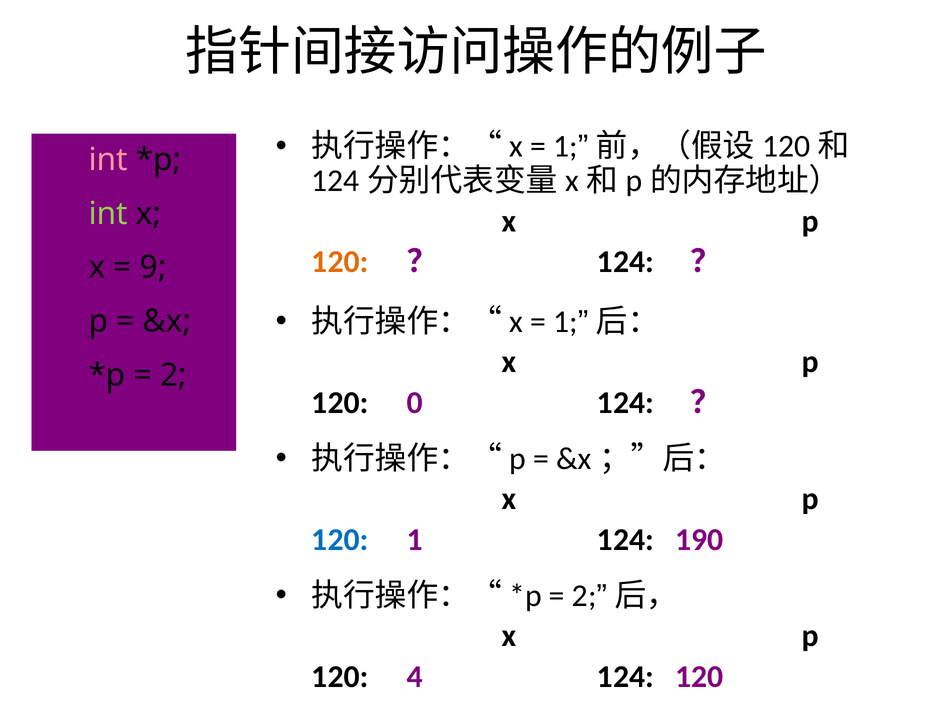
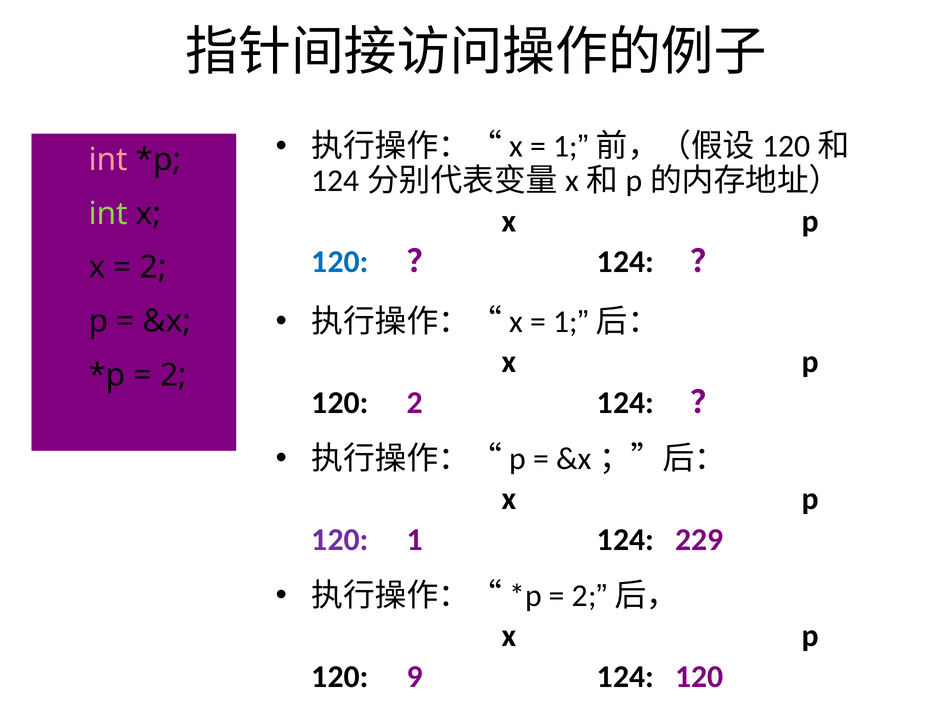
120 colour: orange -> blue (340, 262)
9: 9 -> 2 (153, 268)
120 0: 0 -> 2 (415, 403)
120 colour: blue -> purple (340, 540)
190: 190 -> 229 (699, 540)
4: 4 -> 9 (415, 677)
